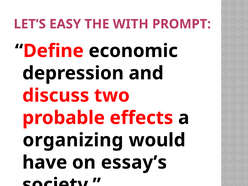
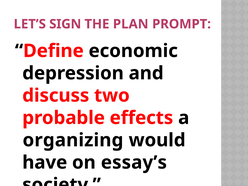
EASY: EASY -> SIGN (65, 24)
WITH: WITH -> PLAN (131, 24)
